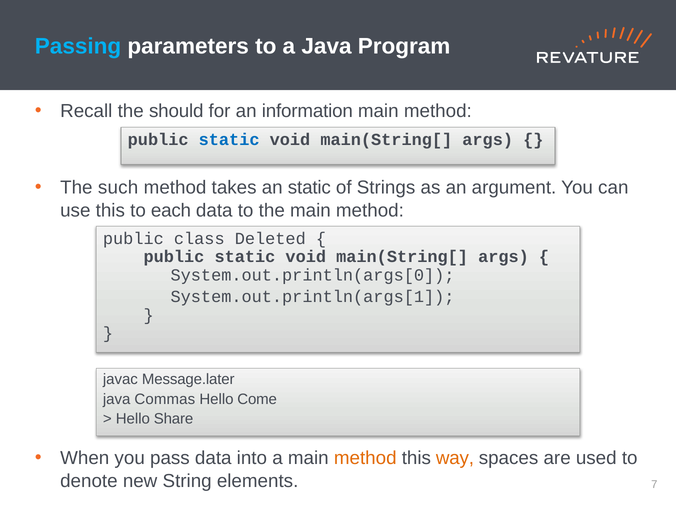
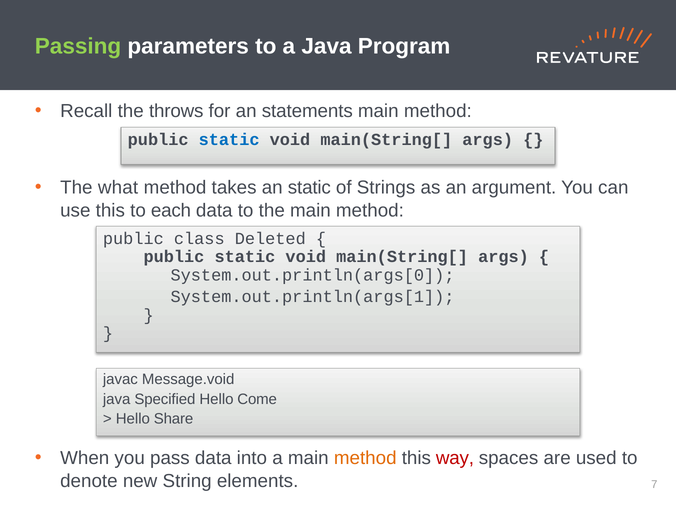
Passing colour: light blue -> light green (78, 46)
should: should -> throws (176, 111)
information: information -> statements (307, 111)
such: such -> what (118, 188)
Message.later: Message.later -> Message.void (188, 380)
Commas: Commas -> Specified (165, 399)
way colour: orange -> red (455, 458)
